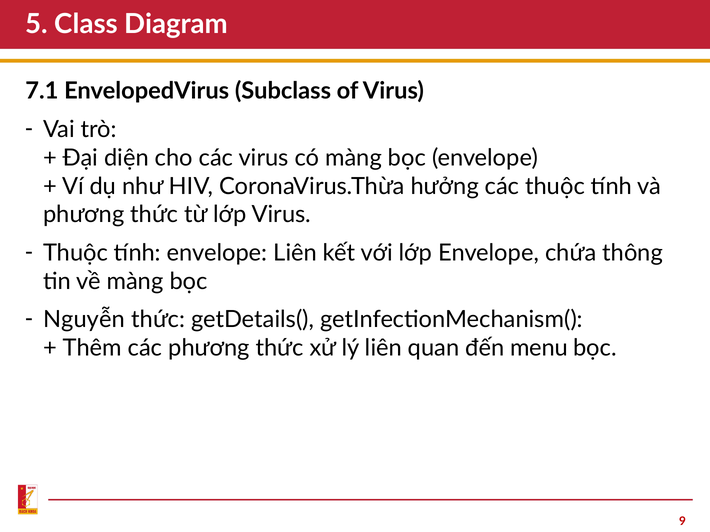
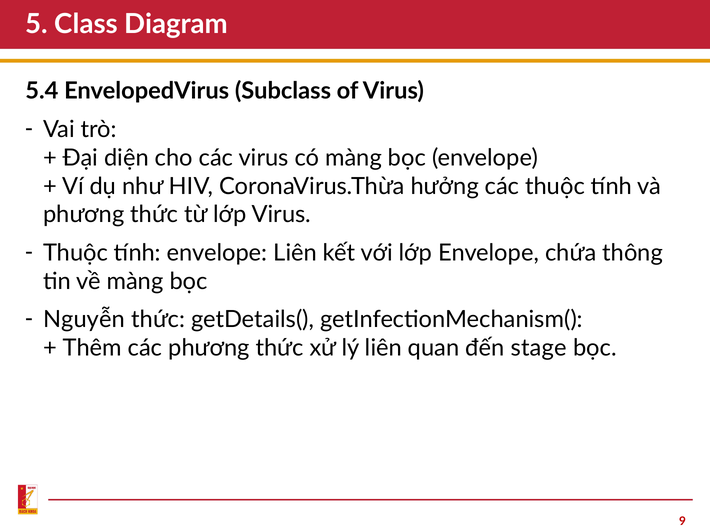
7.1: 7.1 -> 5.4 (42, 91)
menu: menu -> stage (539, 348)
